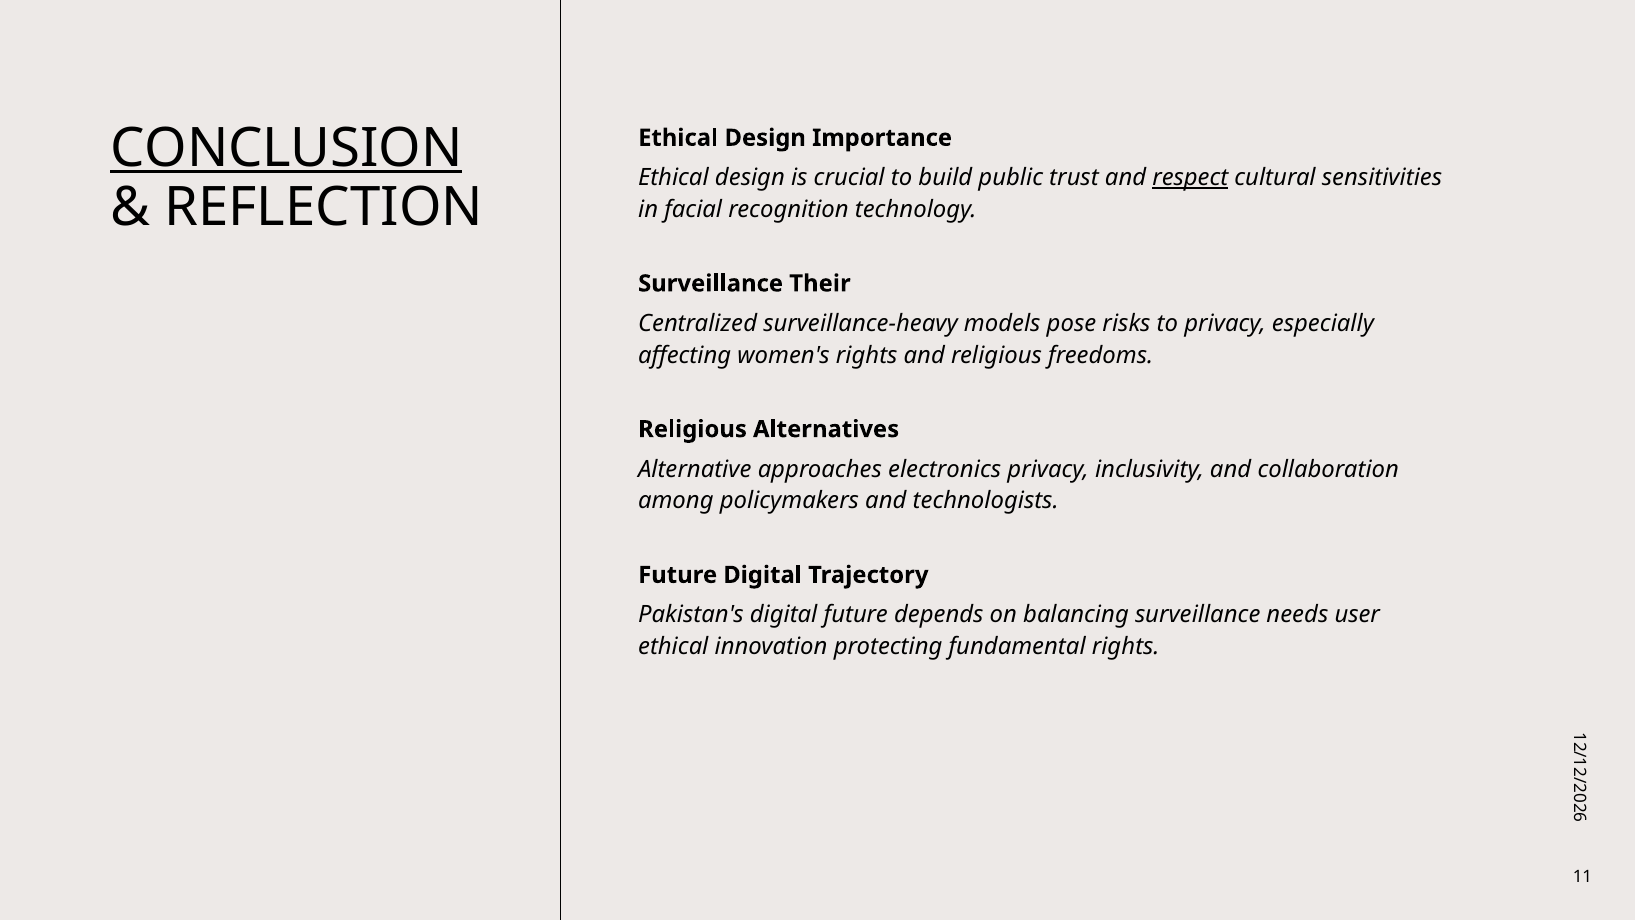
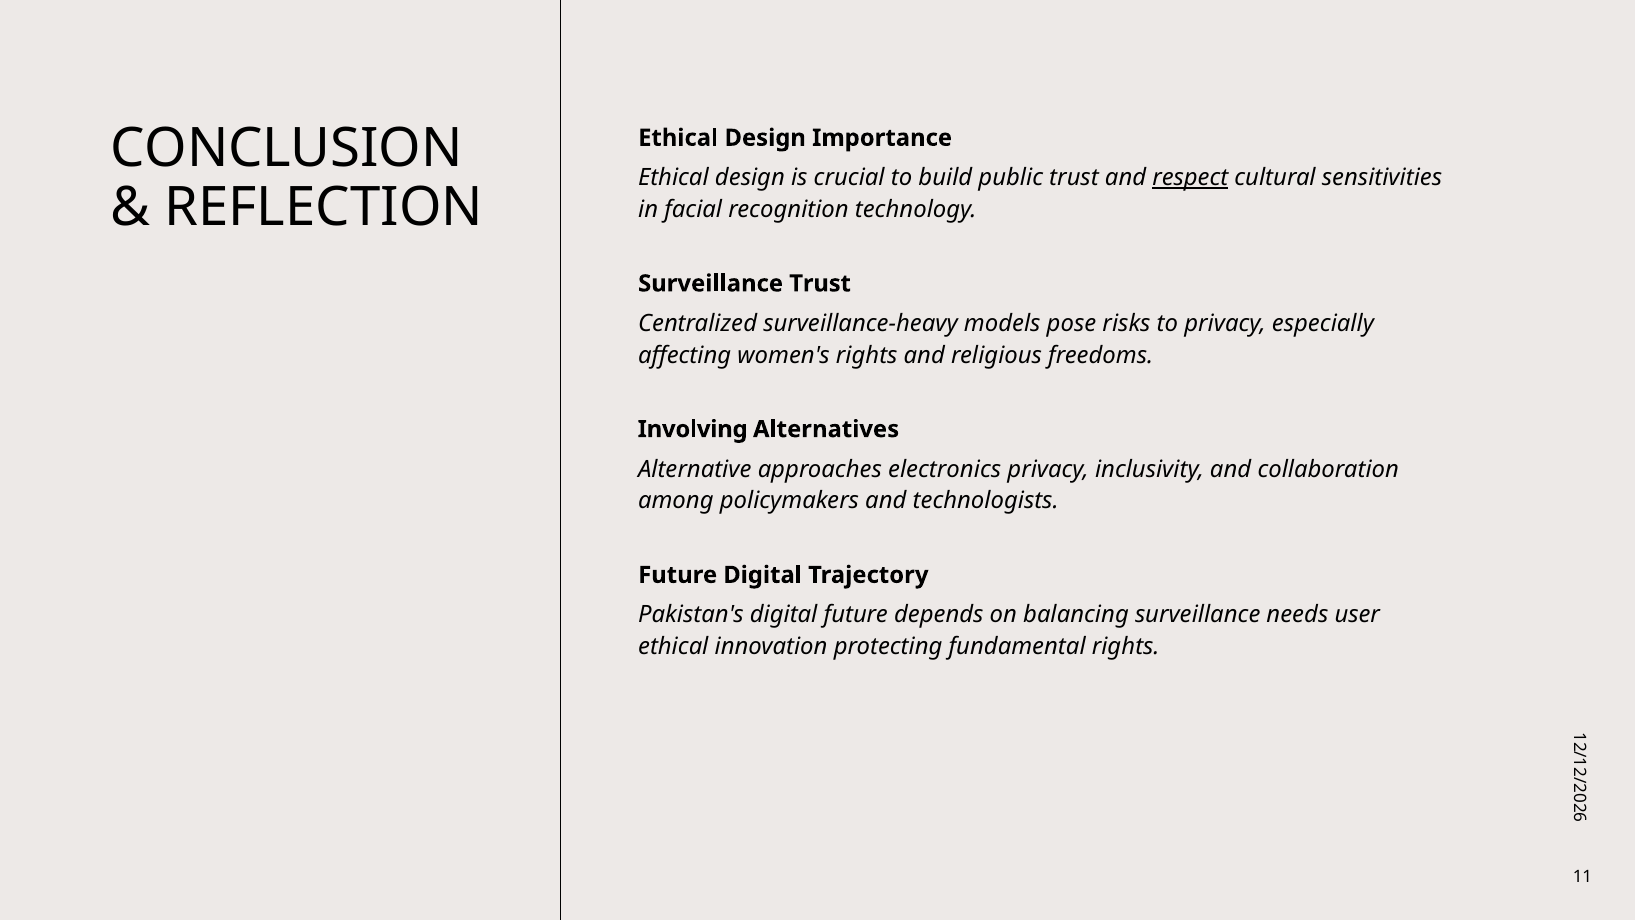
CONCLUSION underline: present -> none (286, 148)
Surveillance Their: Their -> Trust (820, 283)
Religious: Religious -> Involving (693, 429)
